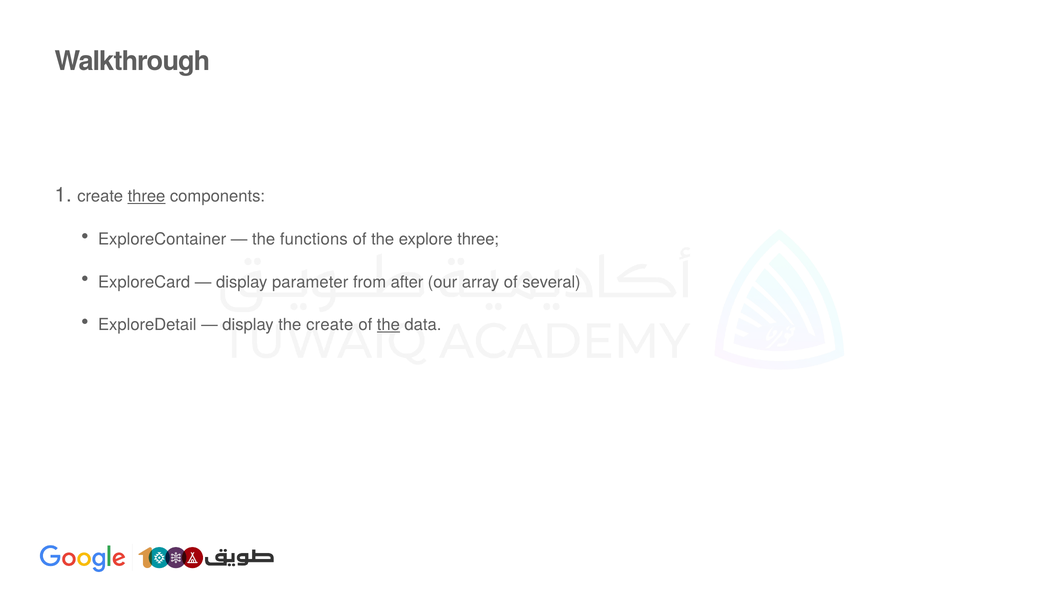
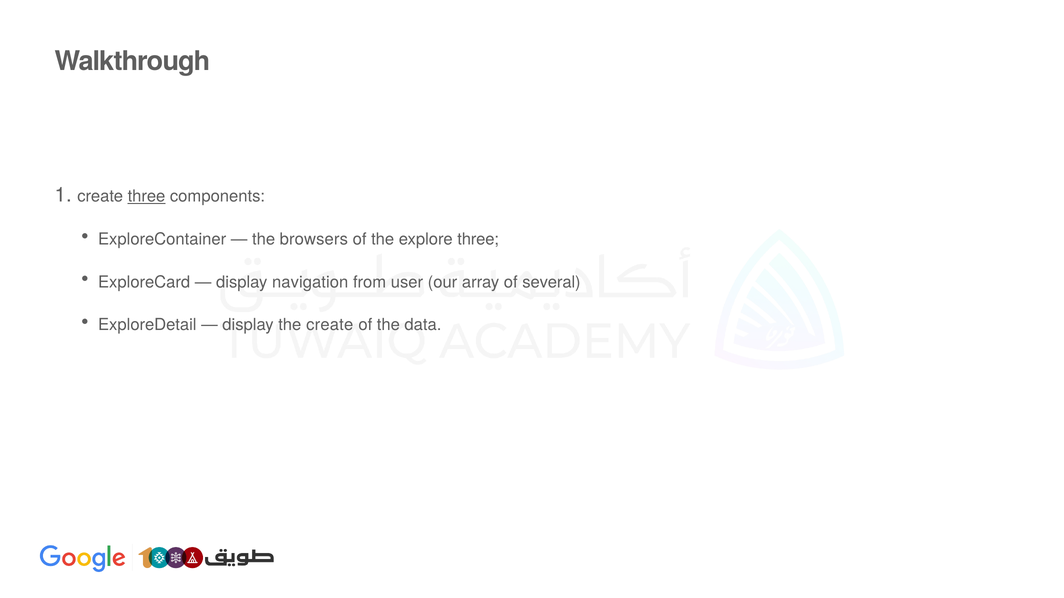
functions: functions -> browsers (314, 239)
parameter: parameter -> navigation (310, 282)
after: after -> user (407, 282)
the underline: present -> none (388, 325)
